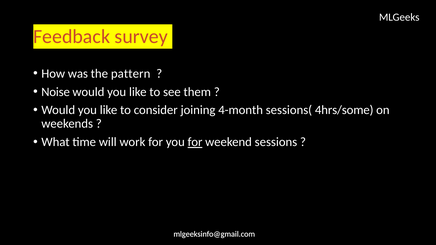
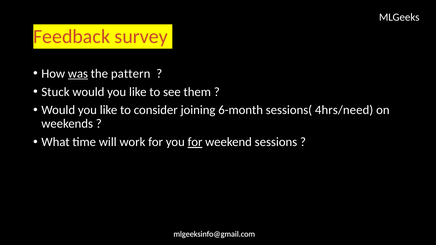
was underline: none -> present (78, 74)
Noise: Noise -> Stuck (55, 92)
4-month: 4-month -> 6-month (241, 110)
4hrs/some: 4hrs/some -> 4hrs/need (344, 110)
